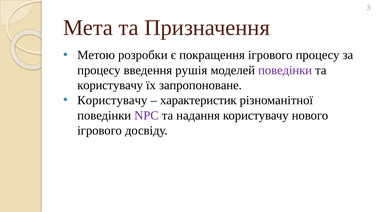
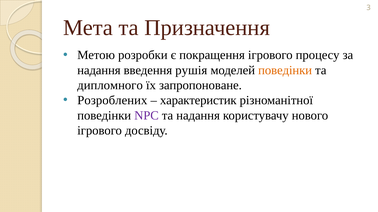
процесу: процесу -> надання (99, 70)
поведінки colour: purple -> orange (285, 70)
користувачу: користувачу -> дипломного (110, 85)
Користувачу: Користувачу -> Розроблених (112, 101)
